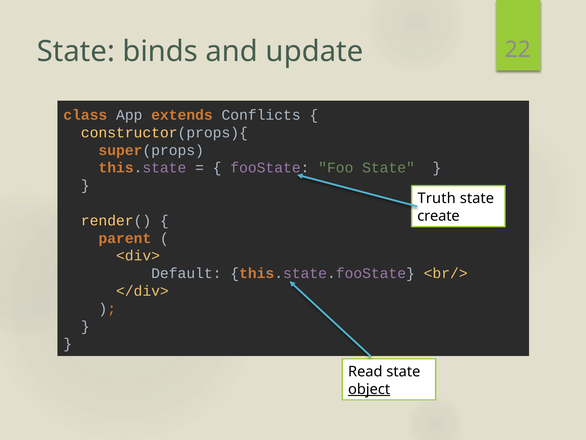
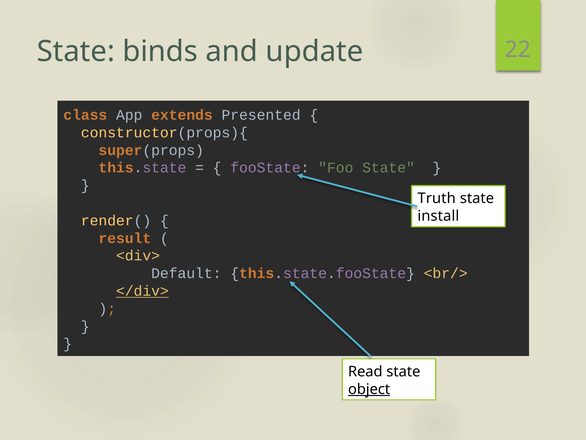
Conflicts: Conflicts -> Presented (261, 115)
create: create -> install (438, 216)
parent: parent -> result (125, 238)
</div> underline: none -> present (142, 291)
